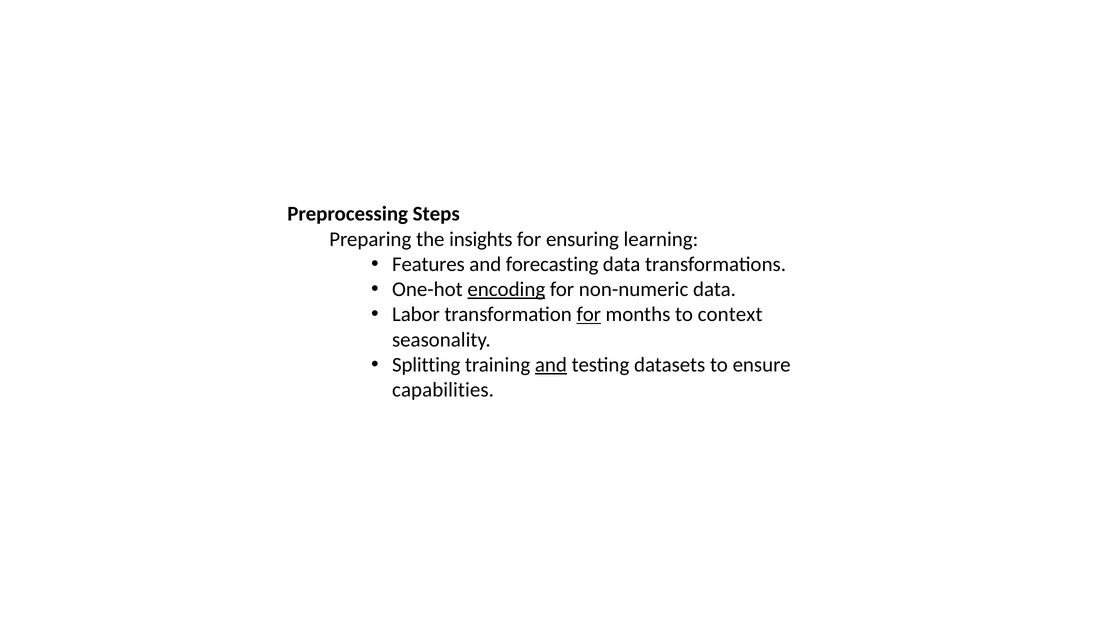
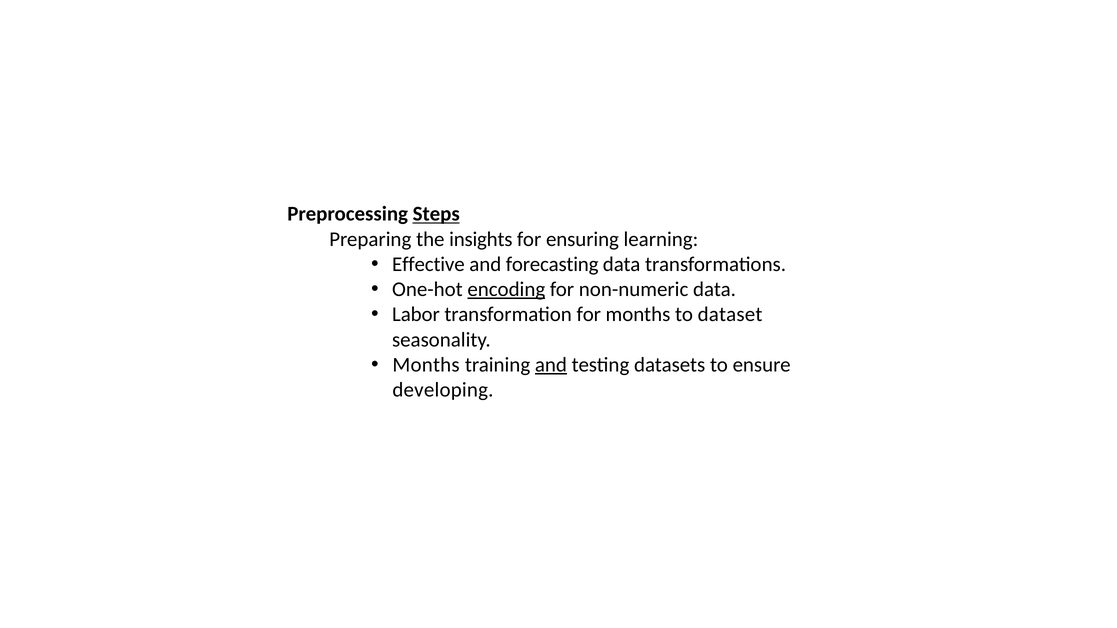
Steps underline: none -> present (436, 214)
Features: Features -> Effective (428, 264)
for underline: present -> none (589, 315)
context: context -> dataset (730, 315)
Splitting: Splitting -> Months (426, 365)
capabilities: capabilities -> developing (443, 390)
